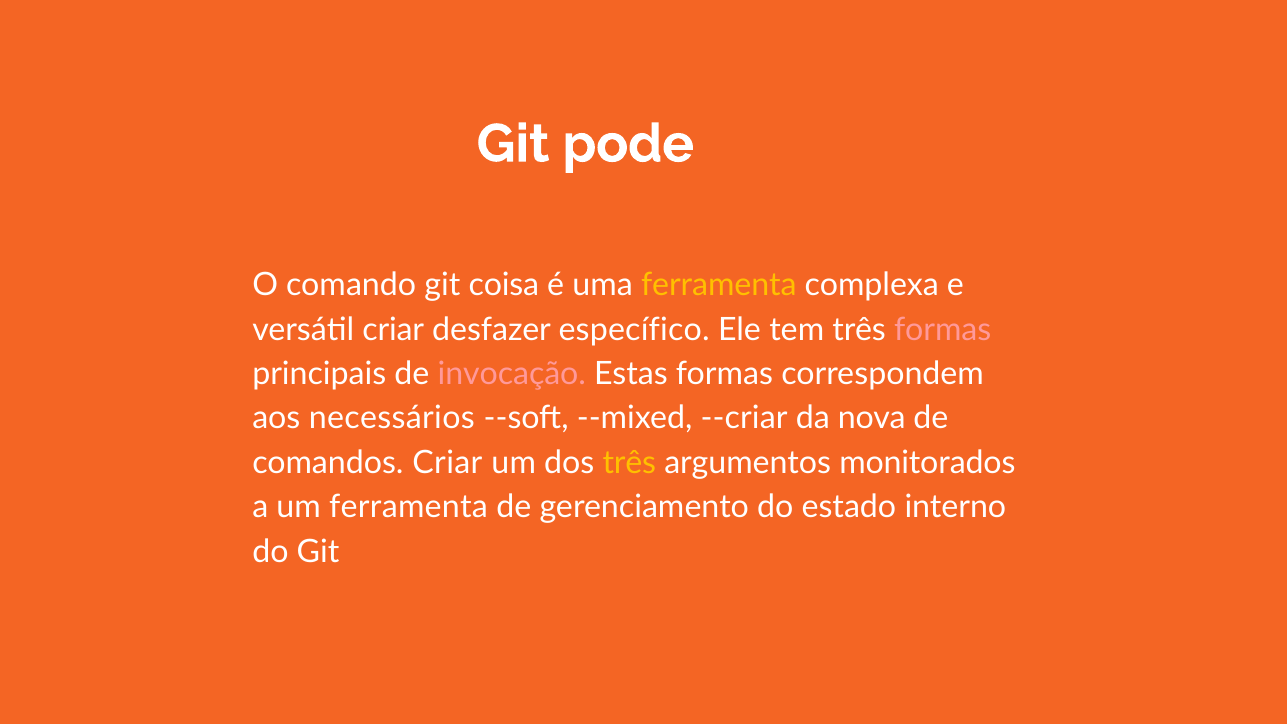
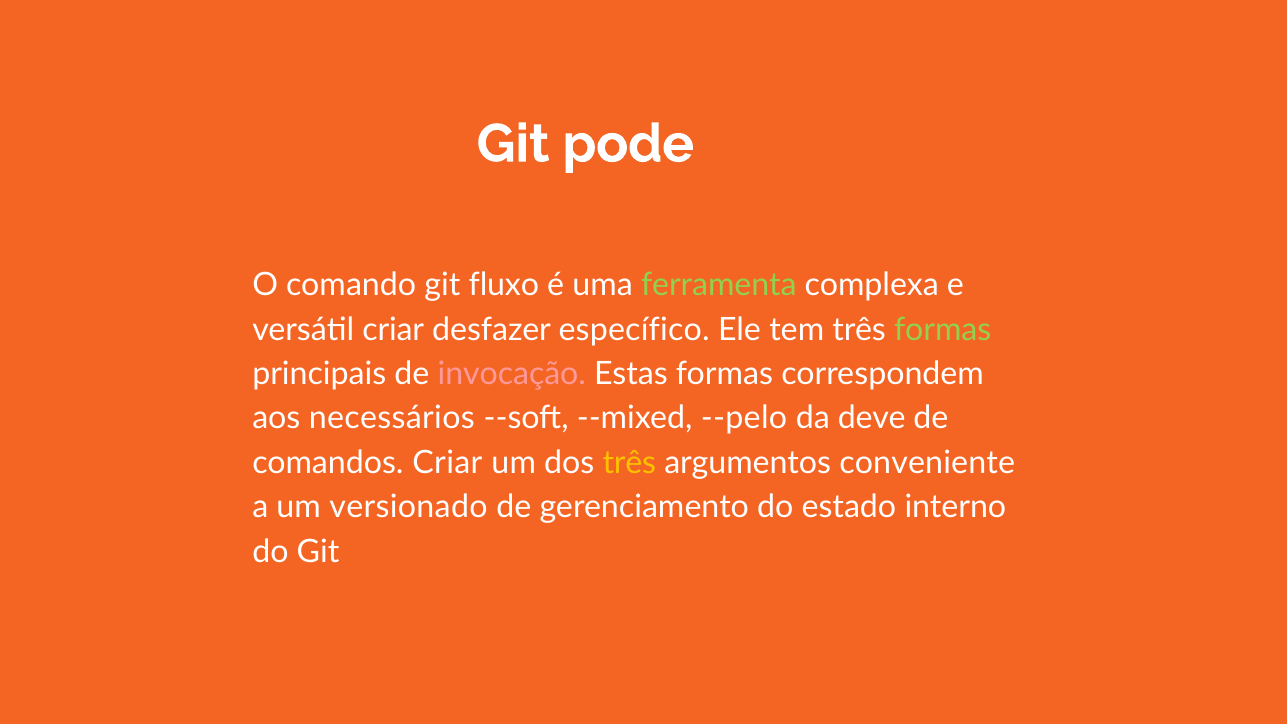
coisa: coisa -> fluxo (504, 285)
ferramenta colour: yellow -> light green (719, 285)
formas colour: pink -> light green (943, 330)
--criar: --criar -> --pelo (744, 418)
nova: nova -> deve (872, 418)
monitorados: monitorados -> conveniente (927, 463)
um ferramenta: ferramenta -> versionado (408, 507)
